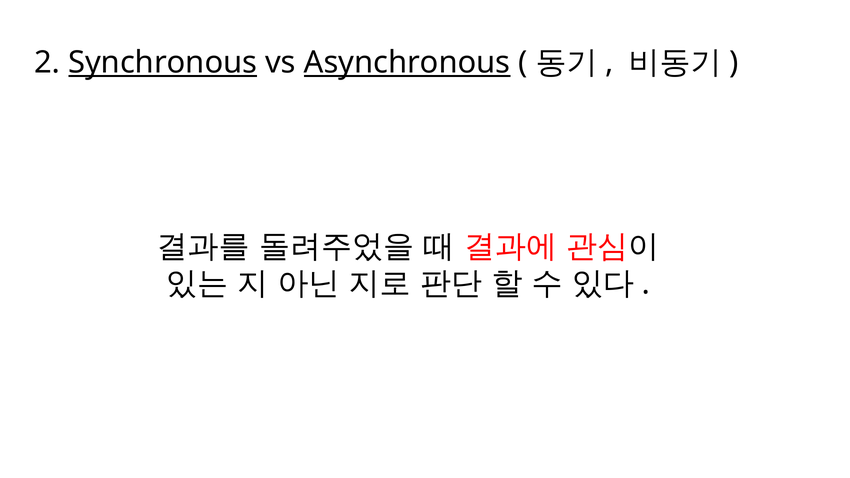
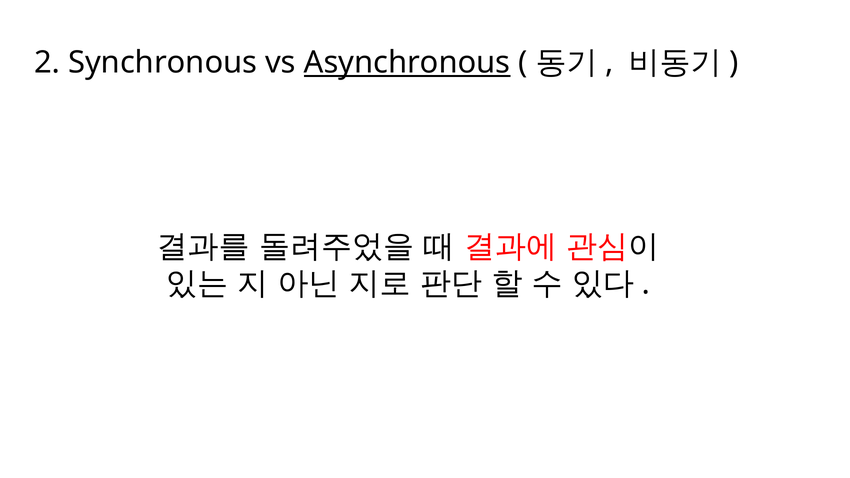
Synchronous underline: present -> none (163, 63)
